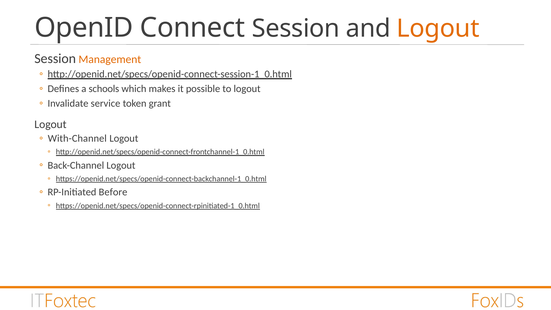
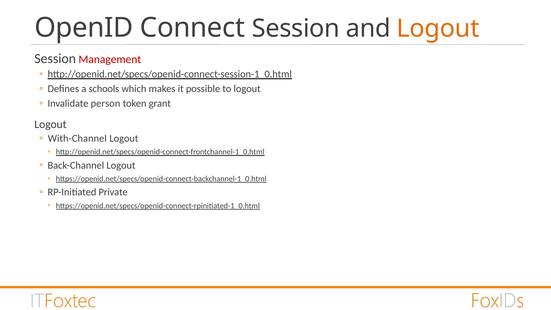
Management colour: orange -> red (110, 59)
service: service -> person (105, 103)
Before: Before -> Private (113, 192)
